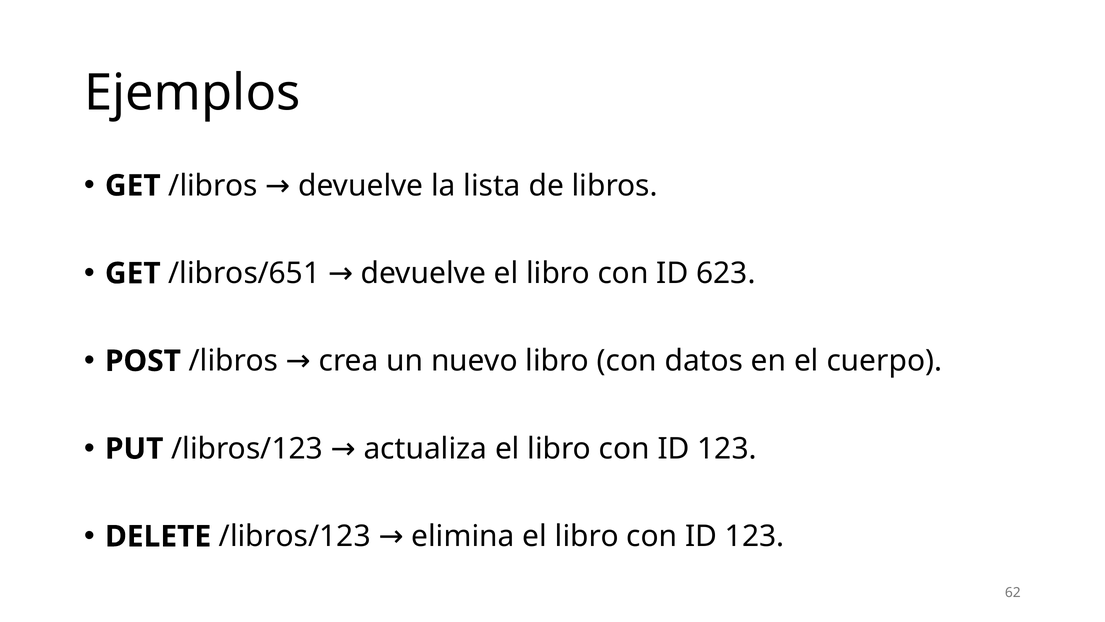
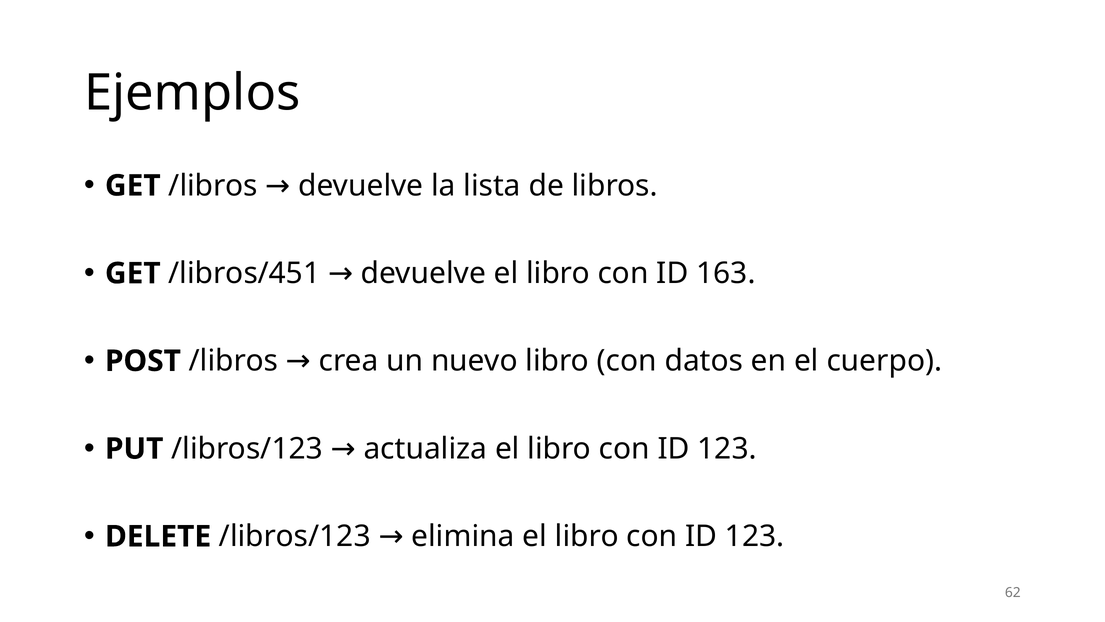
/libros/651: /libros/651 -> /libros/451 (244, 273)
623: 623 -> 163 (726, 273)
